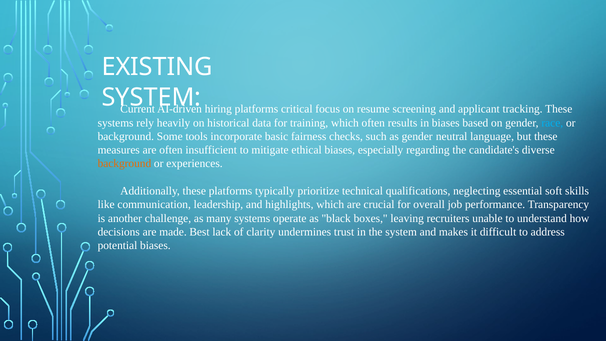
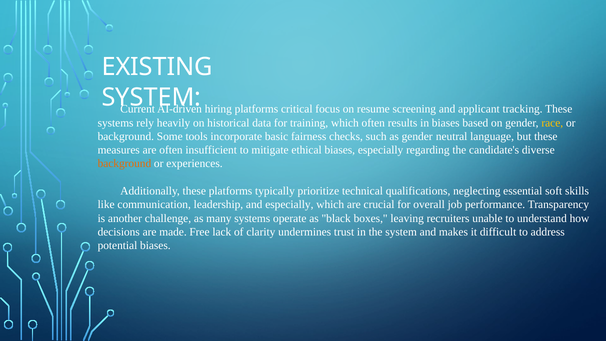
race colour: light blue -> yellow (552, 123)
and highlights: highlights -> especially (289, 205)
Best: Best -> Free (199, 232)
